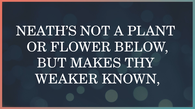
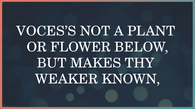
NEATH’S: NEATH’S -> VOCES’S (46, 31)
